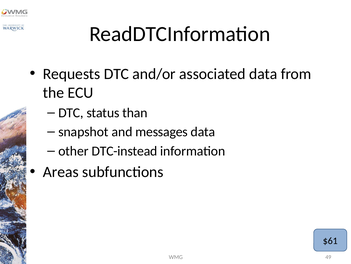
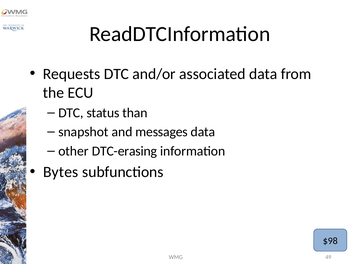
DTC-instead: DTC-instead -> DTC-erasing (124, 151)
Areas: Areas -> Bytes (61, 171)
$61: $61 -> $98 (330, 240)
